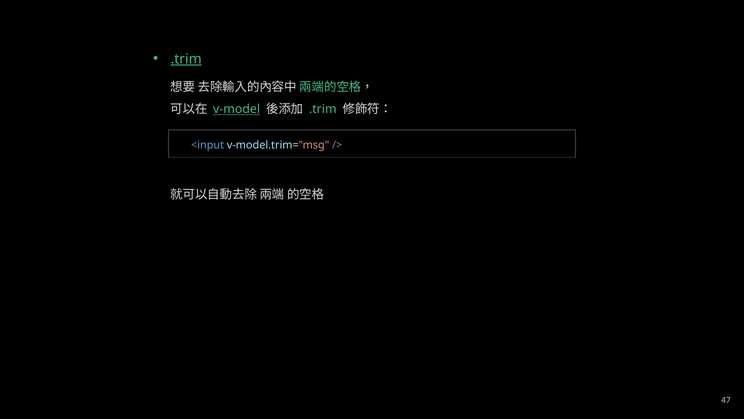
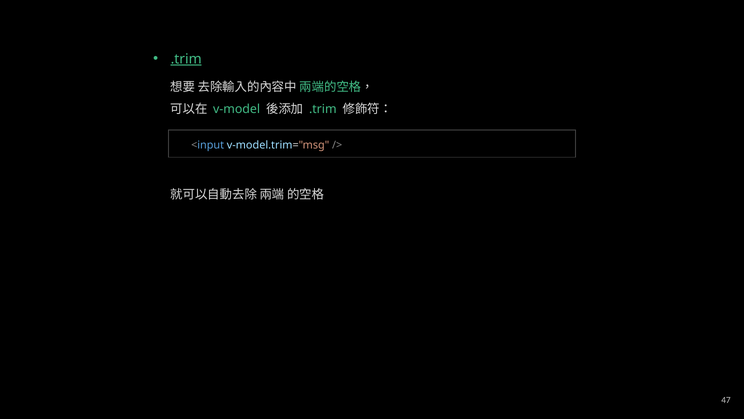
v-model underline: present -> none (237, 109)
